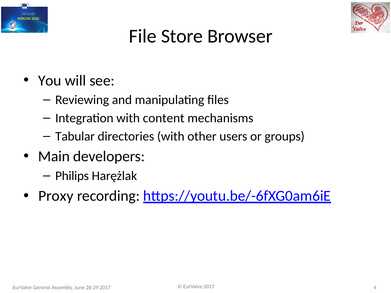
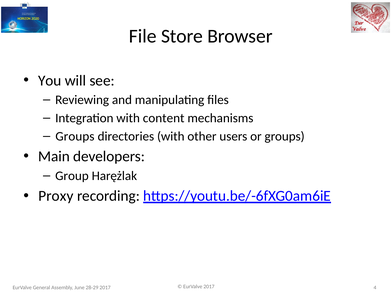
Tabular: Tabular -> Groups (75, 136)
Philips: Philips -> Group (72, 176)
